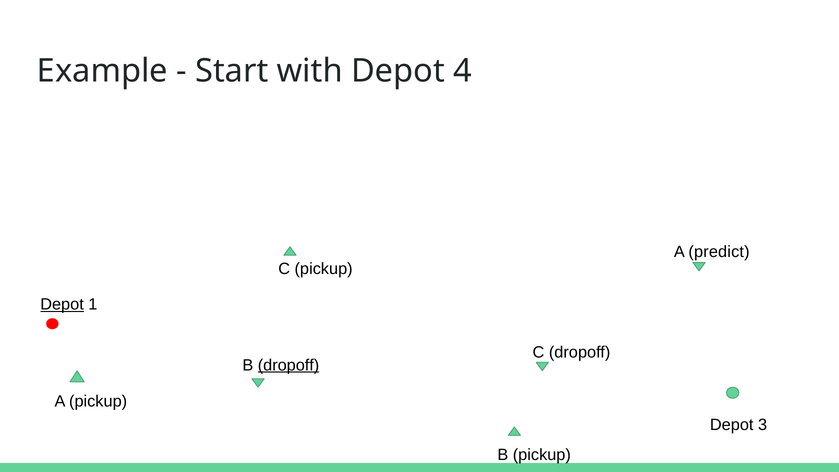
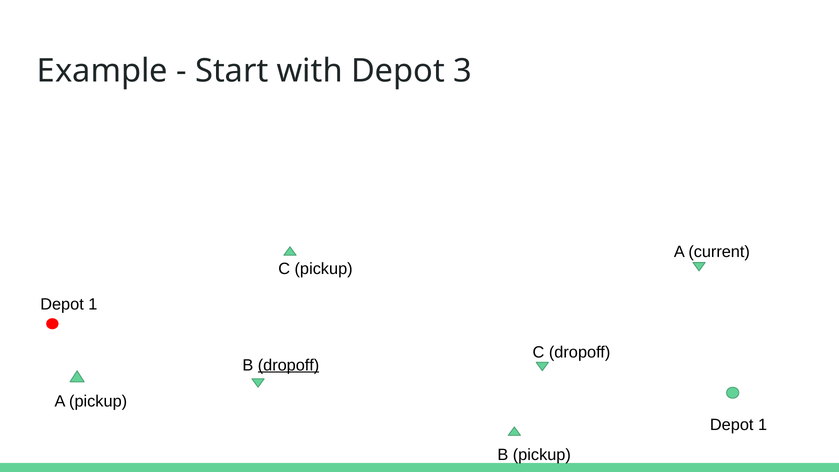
4: 4 -> 3 (463, 71)
predict: predict -> current (719, 252)
Depot underline: present -> none (62, 304)
3: 3 -> 1 (763, 425)
